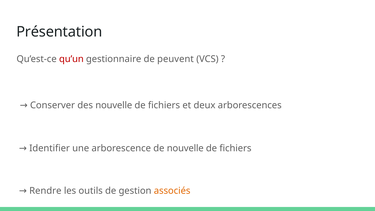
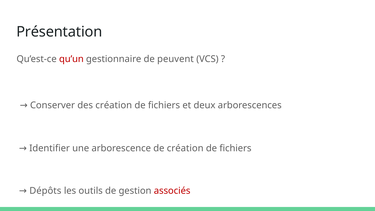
des nouvelle: nouvelle -> création (114, 105)
de nouvelle: nouvelle -> création (185, 148)
Rendre: Rendre -> Dépôts (45, 191)
associés colour: orange -> red (172, 191)
